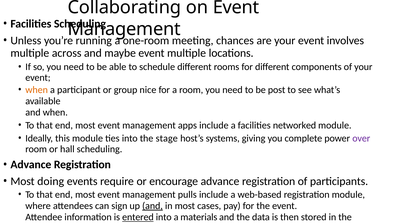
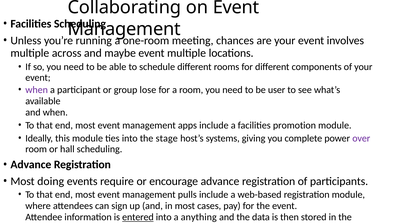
when colour: orange -> purple (37, 90)
nice: nice -> lose (148, 90)
post: post -> user (277, 90)
networked: networked -> promotion (294, 125)
and underline: present -> none (152, 206)
materials: materials -> anything (199, 217)
